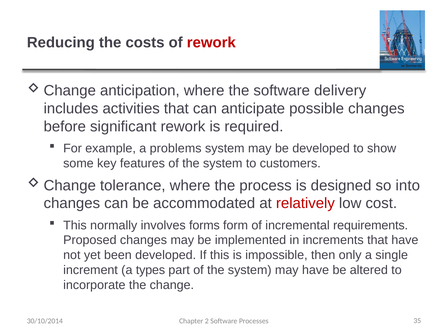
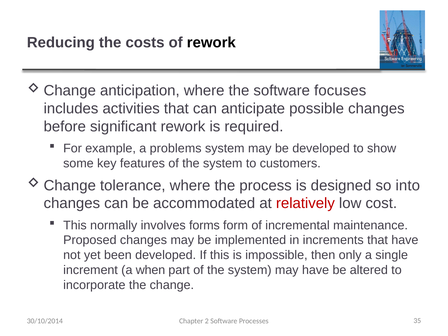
rework colour: red -> black (211, 42)
delivery: delivery -> focuses (340, 91)
requirements: requirements -> maintenance (371, 225)
types: types -> when (150, 270)
